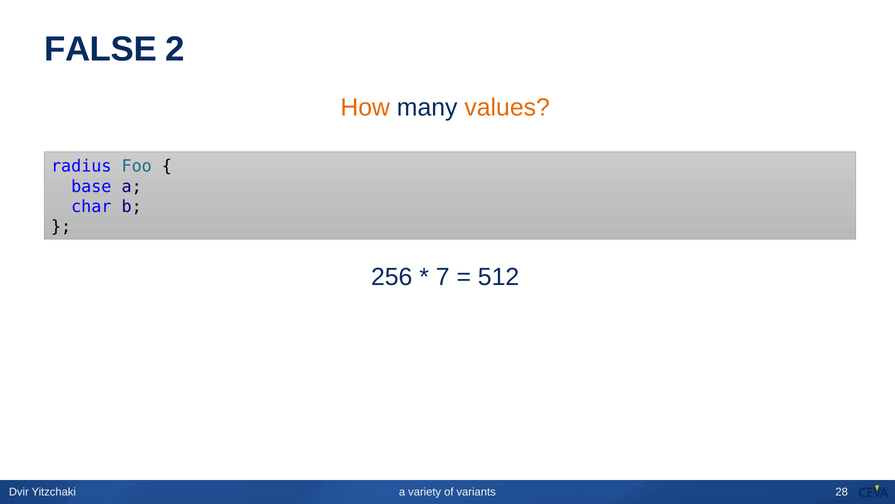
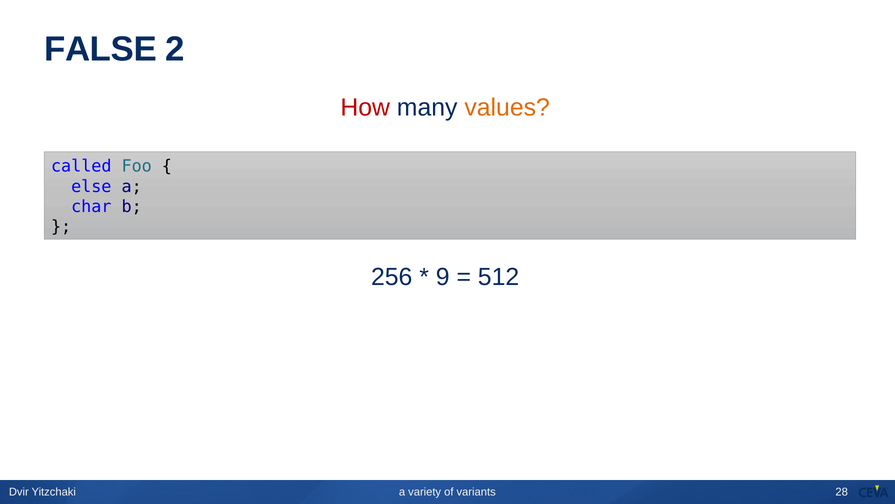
How colour: orange -> red (365, 107)
radius: radius -> called (81, 166)
base: base -> else (91, 186)
7: 7 -> 9 (443, 277)
